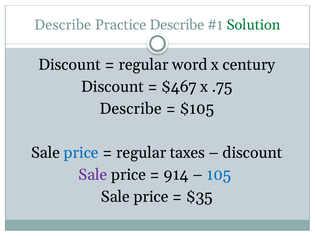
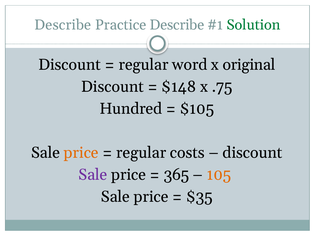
century: century -> original (249, 65)
$467: $467 -> $148 (179, 87)
Describe: Describe -> Hundred (131, 109)
price colour: blue -> orange (81, 153)
taxes: taxes -> costs (187, 153)
914: 914 -> 365 (176, 175)
105 colour: blue -> orange (219, 175)
